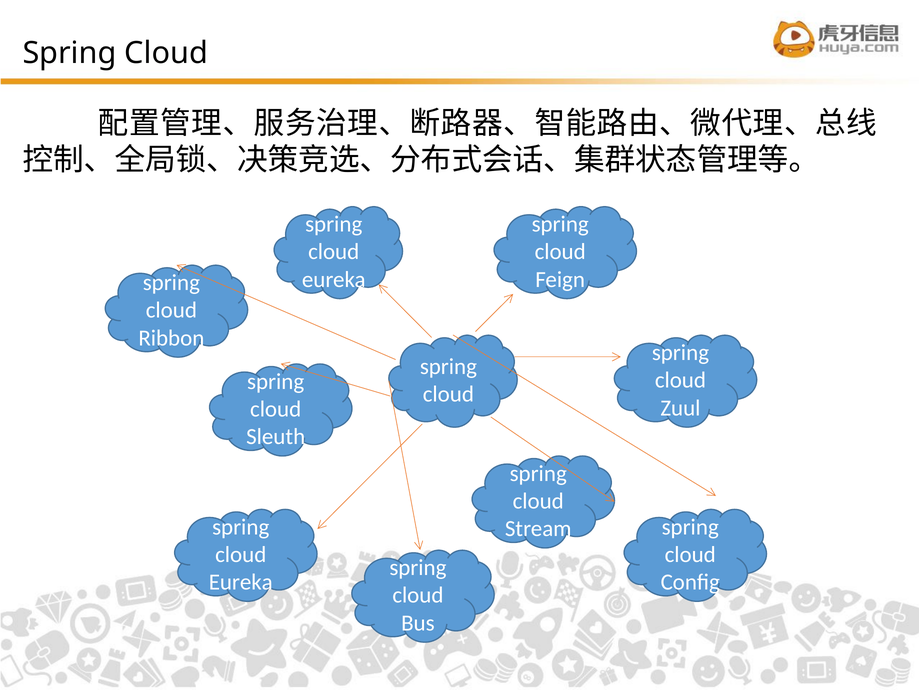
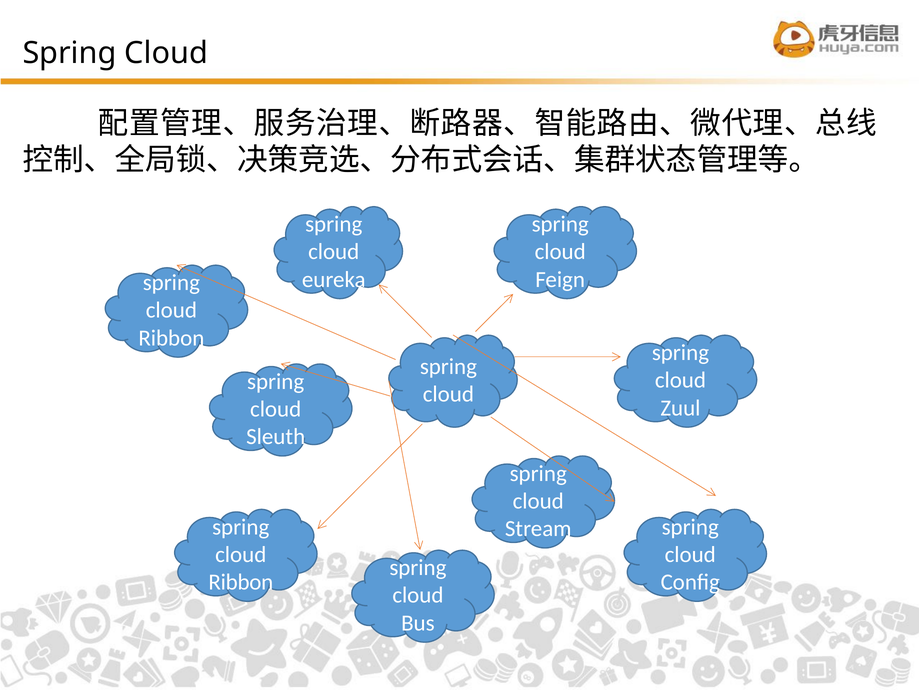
Eureka: Eureka -> Ribbon (241, 581)
